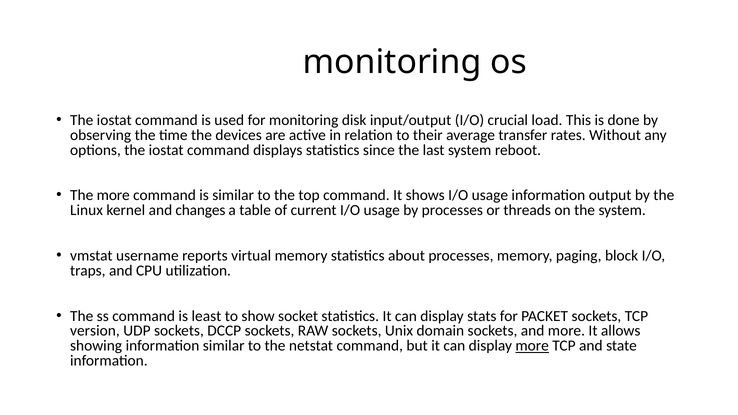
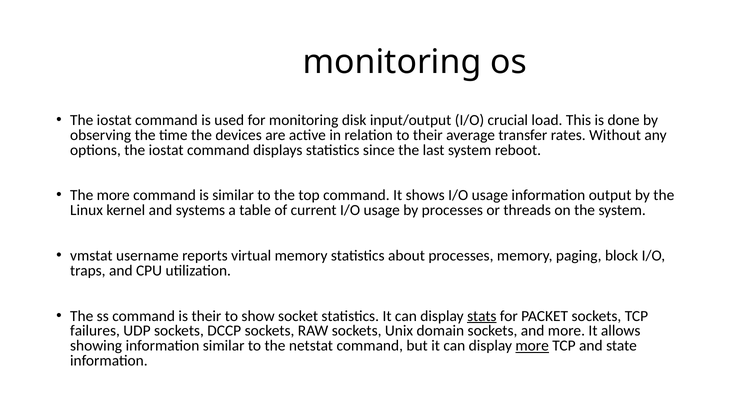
changes: changes -> systems (200, 210)
is least: least -> their (206, 316)
stats underline: none -> present (482, 316)
version: version -> failures (95, 331)
